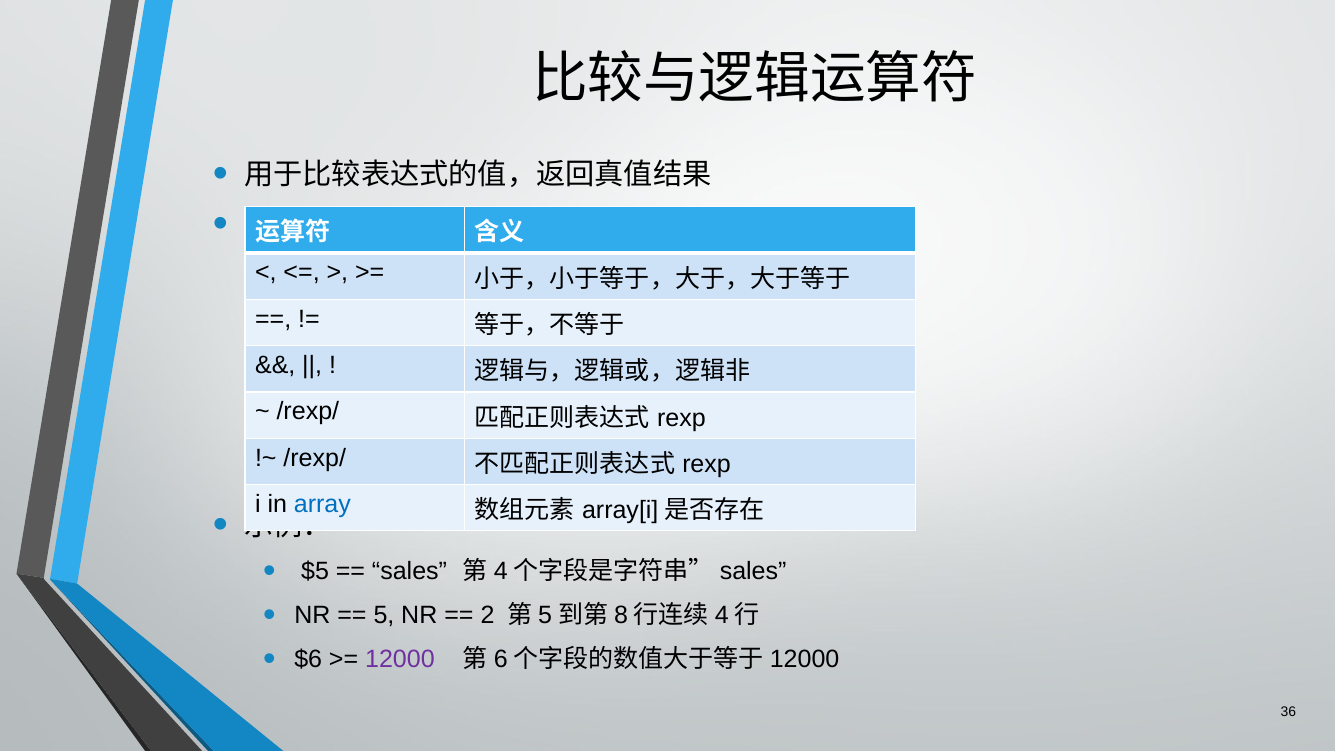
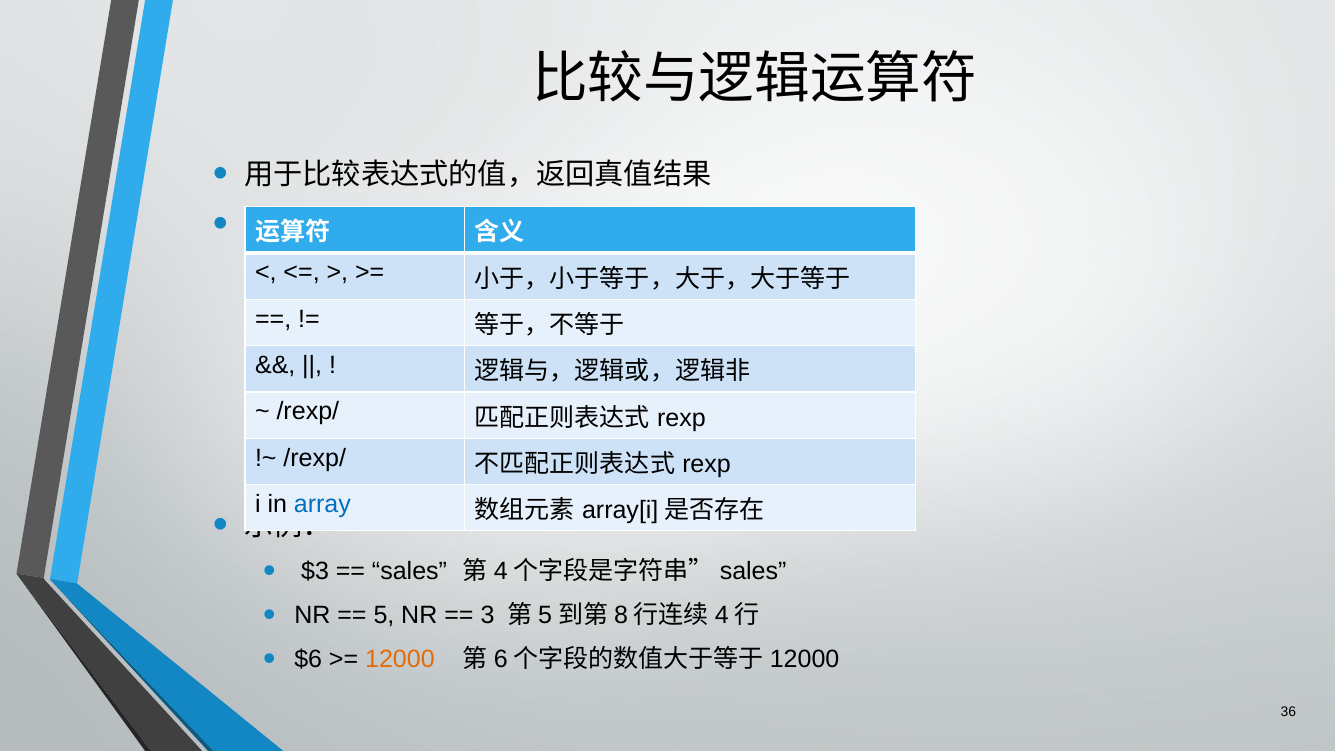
$5: $5 -> $3 (315, 572)
2: 2 -> 3 (487, 616)
12000 colour: purple -> orange (400, 659)
